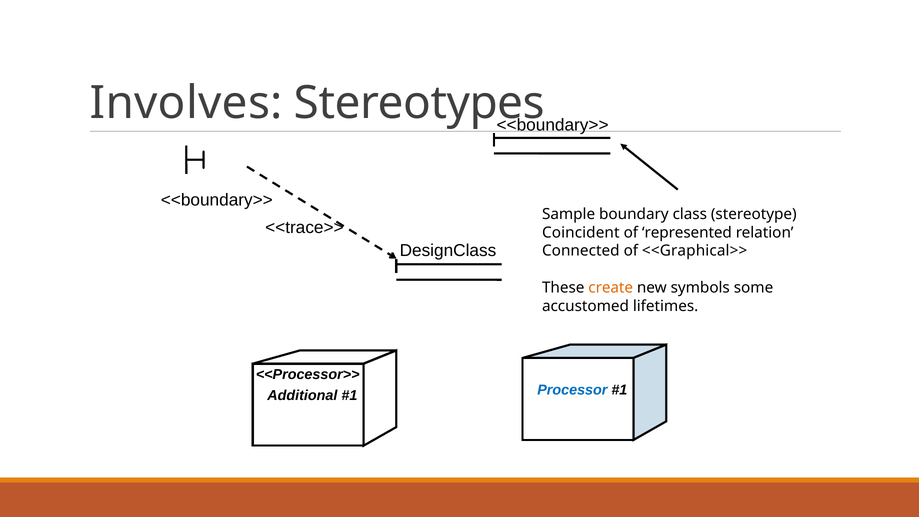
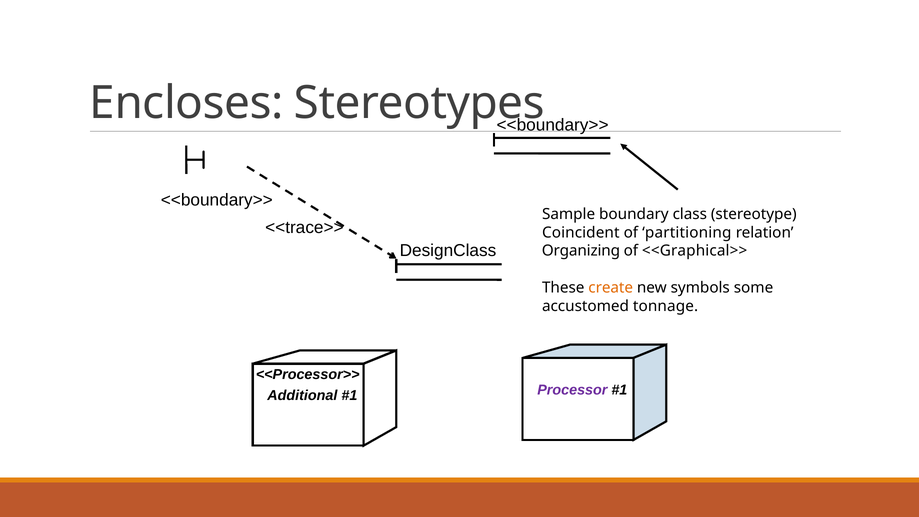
Involves: Involves -> Encloses (187, 103)
represented: represented -> partitioning (687, 232)
Connected: Connected -> Organizing (581, 251)
lifetimes: lifetimes -> tonnage (666, 306)
Processor colour: blue -> purple (572, 390)
